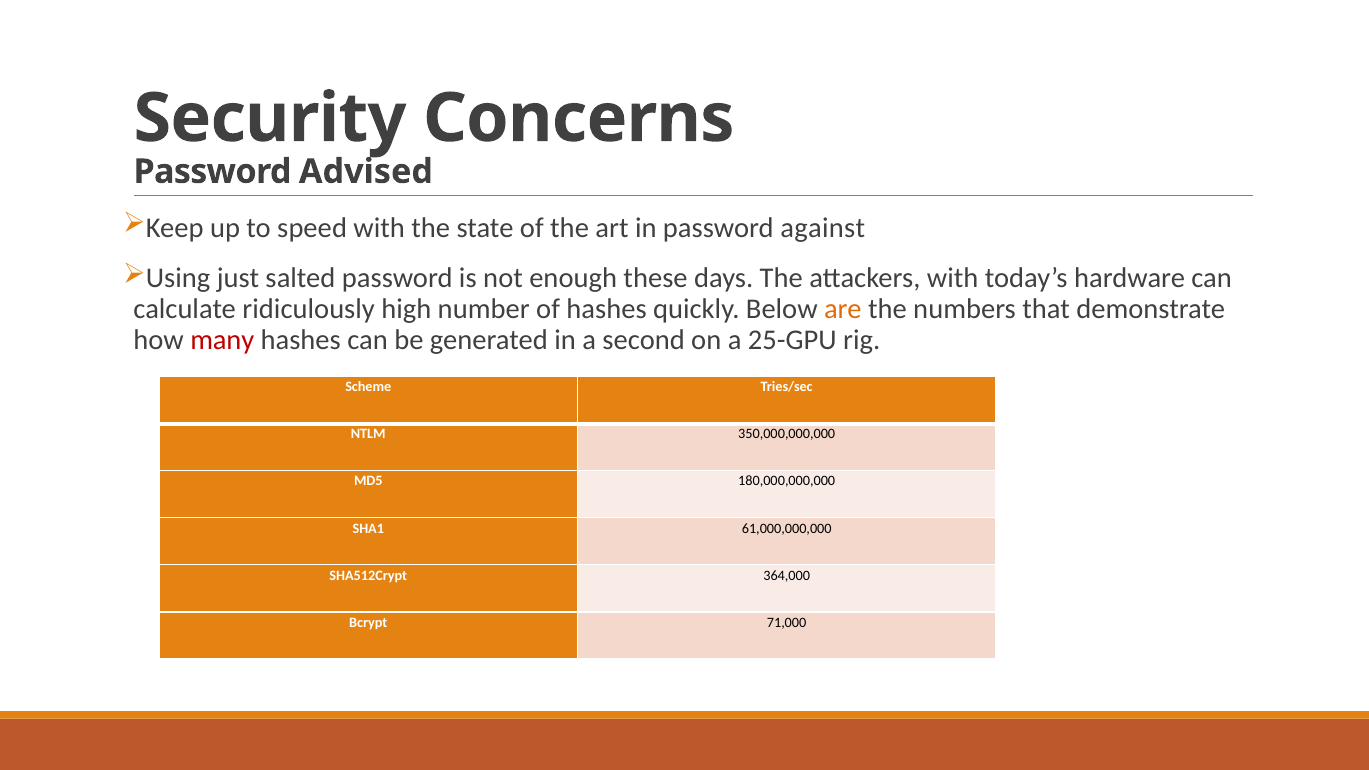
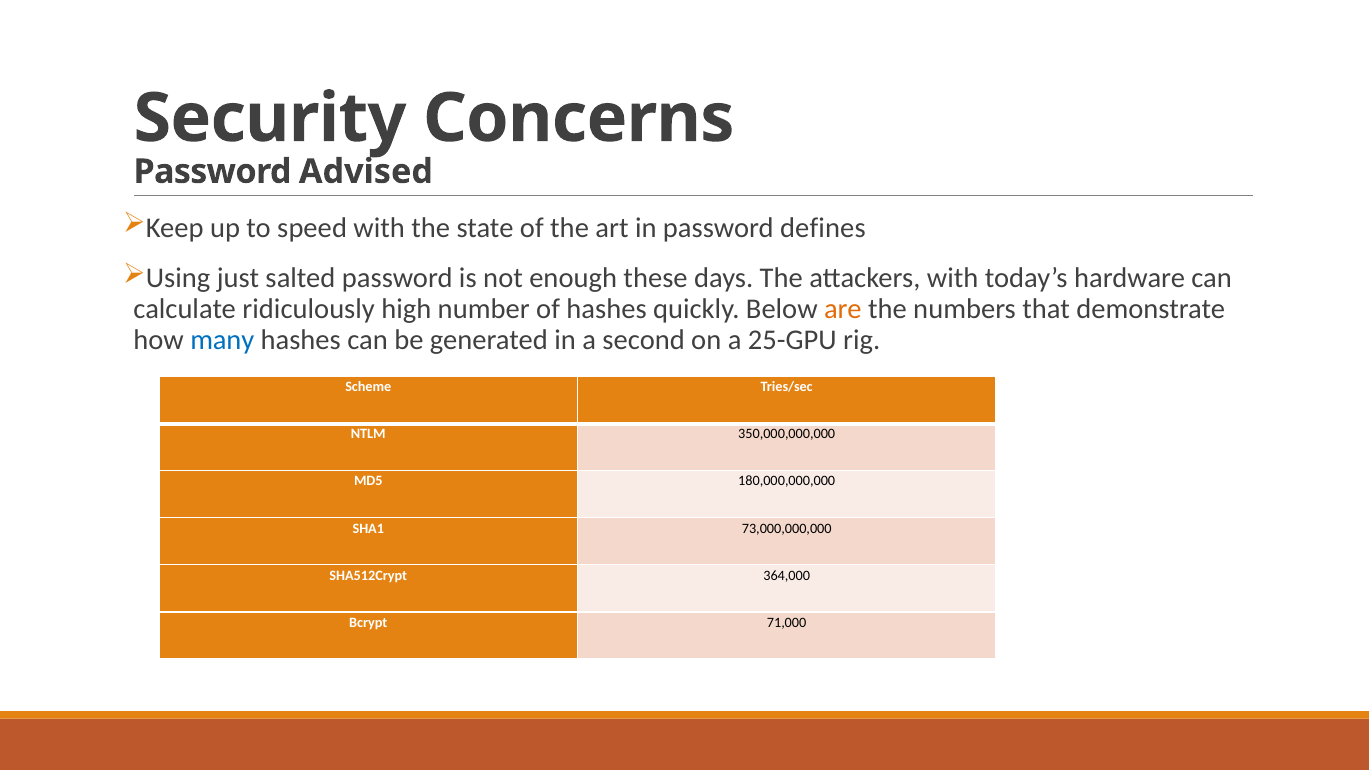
against: against -> defines (823, 228)
many colour: red -> blue (222, 340)
61,000,000,000: 61,000,000,000 -> 73,000,000,000 (787, 528)
